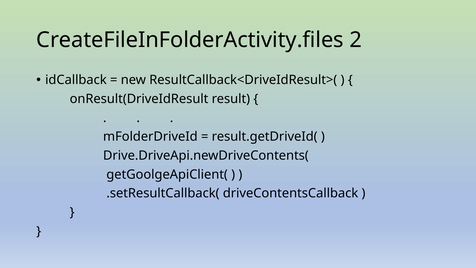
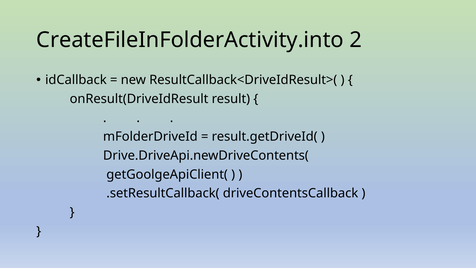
CreateFileInFolderActivity.files: CreateFileInFolderActivity.files -> CreateFileInFolderActivity.into (190, 40)
